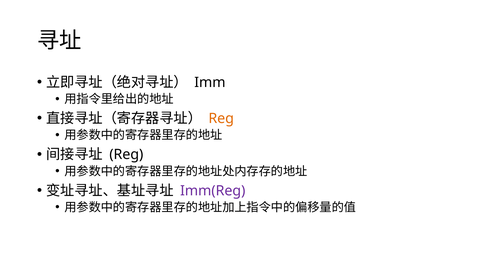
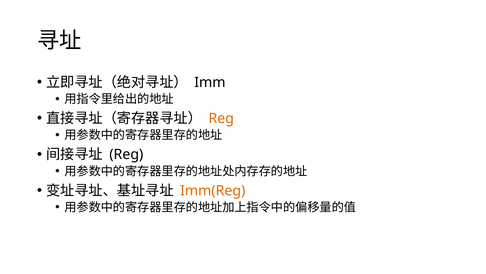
Imm(Reg colour: purple -> orange (213, 190)
